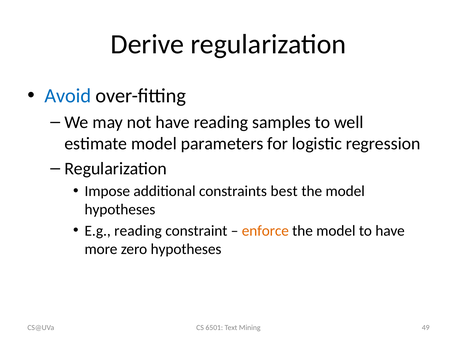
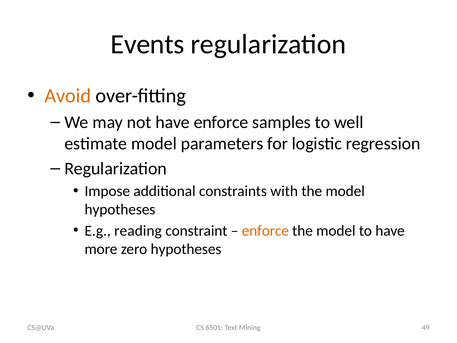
Derive: Derive -> Events (148, 44)
Avoid colour: blue -> orange (68, 96)
have reading: reading -> enforce (221, 122)
best: best -> with (284, 191)
